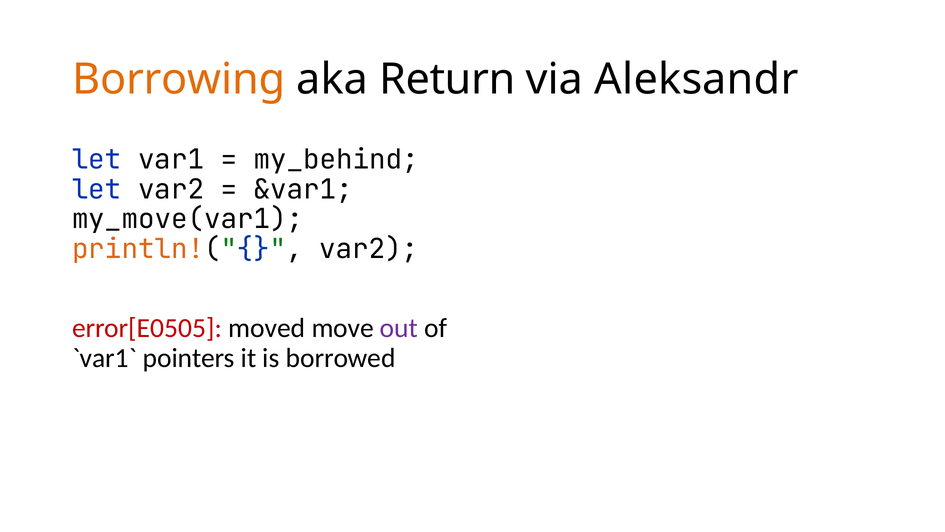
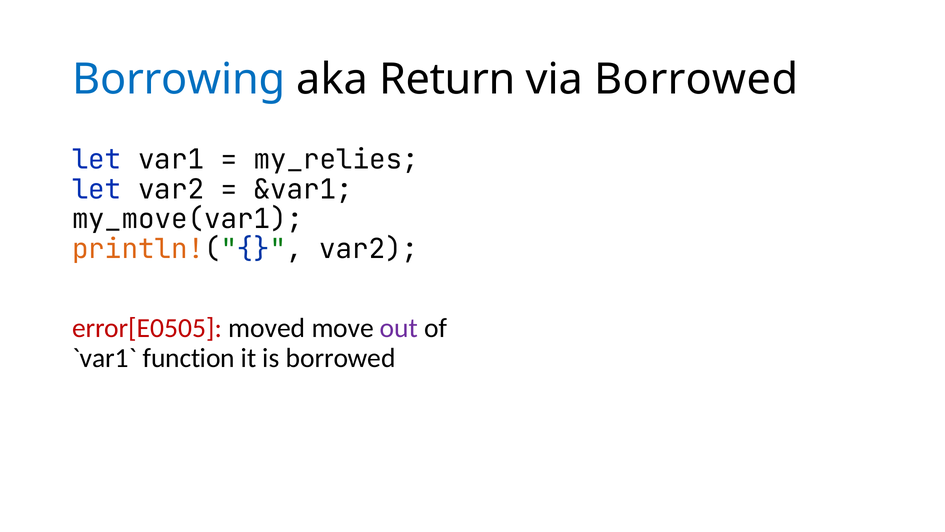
Borrowing colour: orange -> blue (179, 79)
via Aleksandr: Aleksandr -> Borrowed (696, 79)
my_behind: my_behind -> my_relies (336, 160)
pointers: pointers -> function (189, 358)
